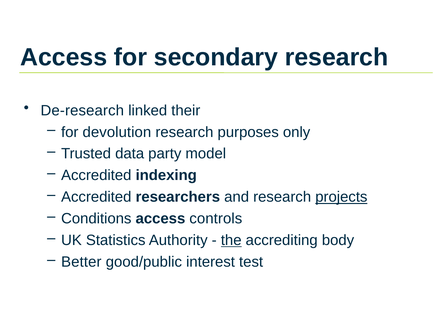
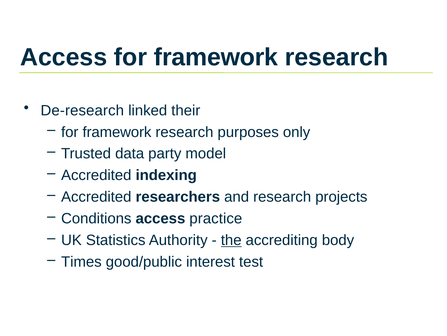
Access for secondary: secondary -> framework (216, 57)
devolution: devolution -> framework (117, 132)
projects underline: present -> none (341, 197)
controls: controls -> practice (216, 218)
Better: Better -> Times (81, 261)
